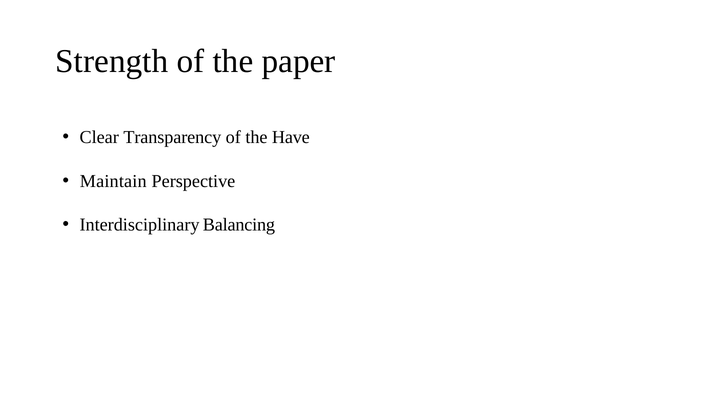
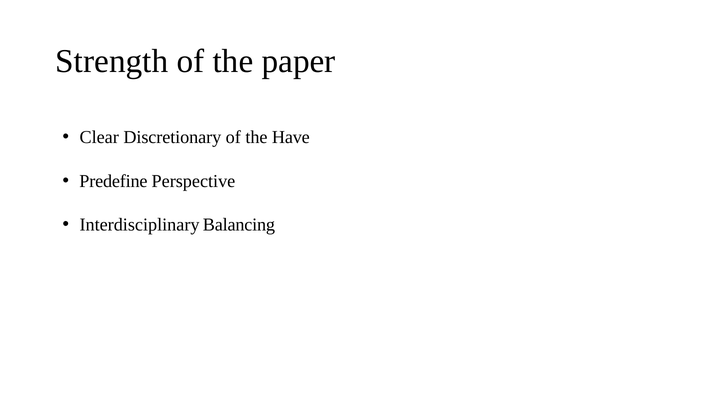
Transparency: Transparency -> Discretionary (172, 137)
Maintain: Maintain -> Predefine (113, 181)
